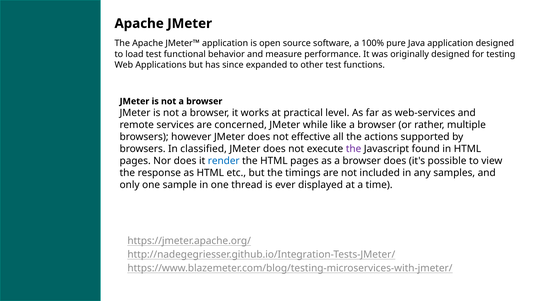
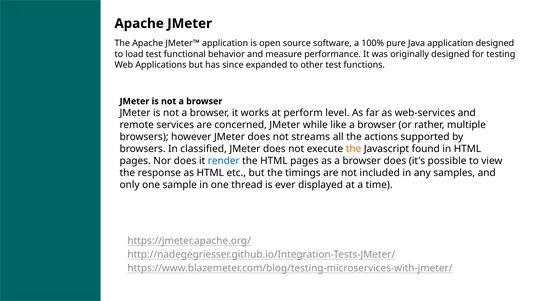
practical: practical -> perform (303, 113)
effective: effective -> streams (311, 137)
the colour: purple -> orange (354, 149)
